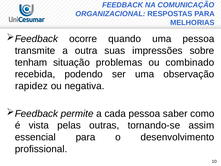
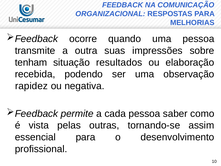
problemas: problemas -> resultados (119, 62)
combinado: combinado -> elaboração (190, 62)
